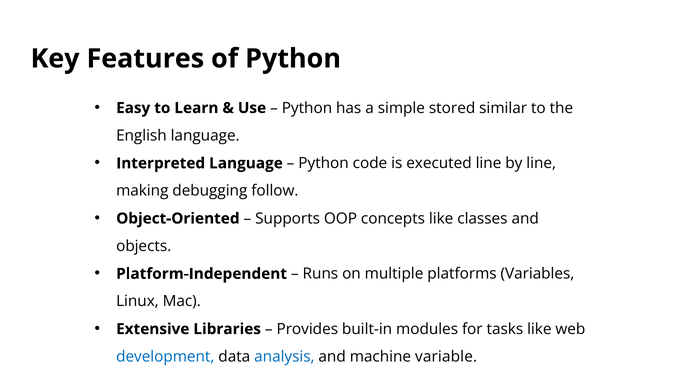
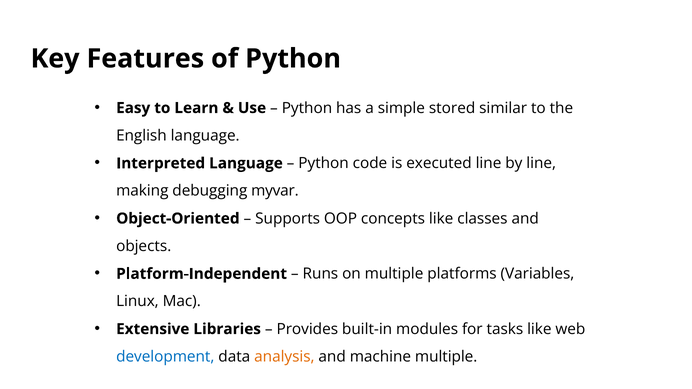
follow: follow -> myvar (275, 191)
analysis colour: blue -> orange (284, 357)
machine variable: variable -> multiple (446, 357)
